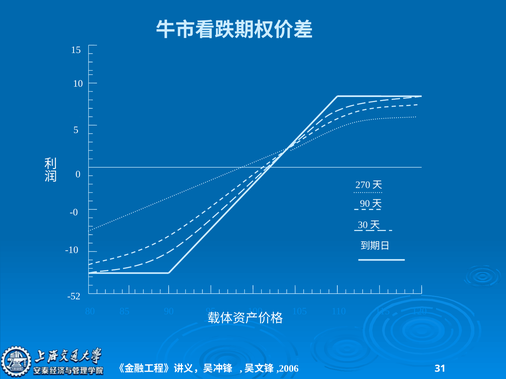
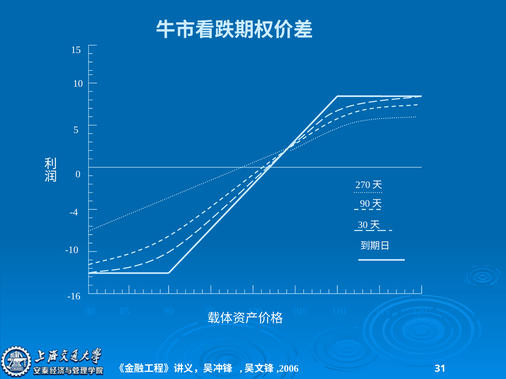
-0: -0 -> -4 (74, 212)
-52: -52 -> -16 (74, 297)
